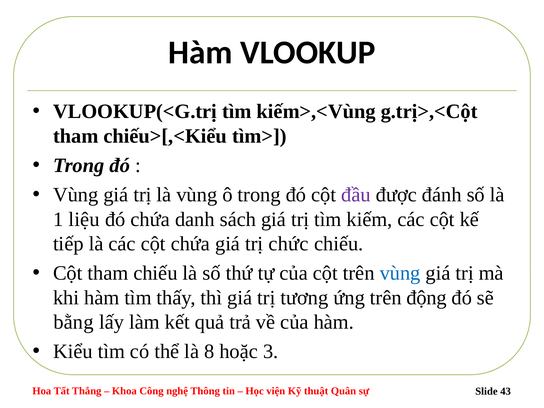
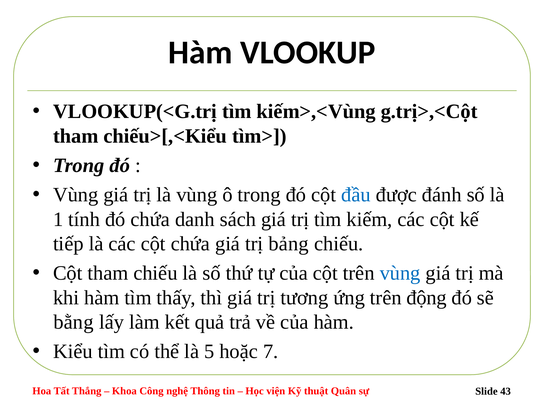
đầu colour: purple -> blue (356, 195)
liệu: liệu -> tính (84, 219)
chức: chức -> bảng (289, 244)
8: 8 -> 5 (209, 351)
3: 3 -> 7 (271, 351)
